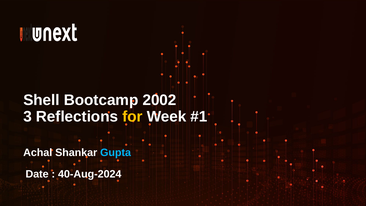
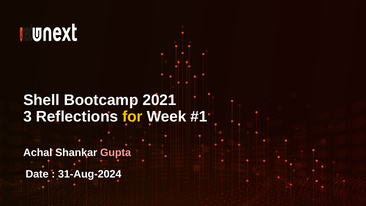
2002: 2002 -> 2021 (159, 100)
Gupta colour: light blue -> pink (116, 152)
40-Aug-2024: 40-Aug-2024 -> 31-Aug-2024 (90, 174)
